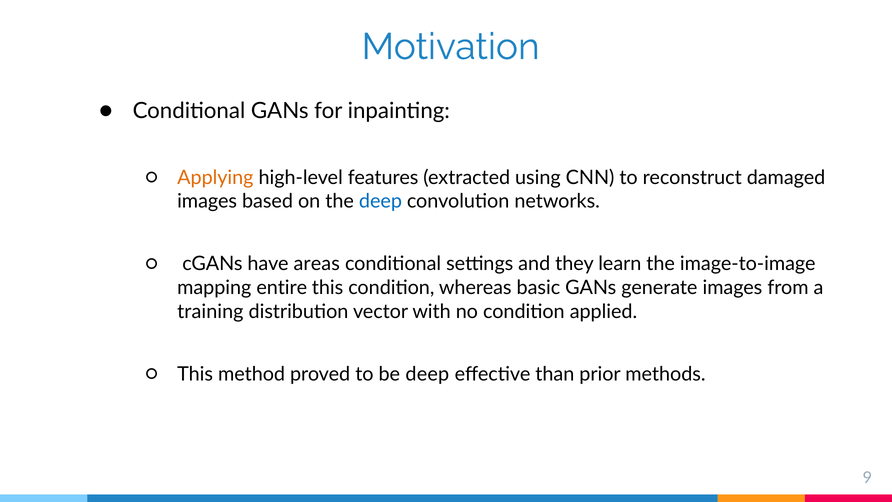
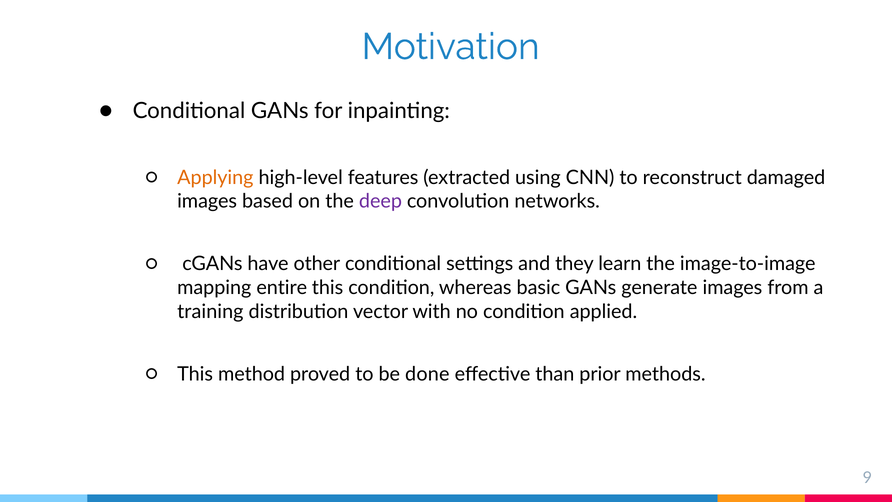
deep colour: blue -> purple (380, 201)
areas: areas -> other (317, 264)
be deep: deep -> done (427, 374)
